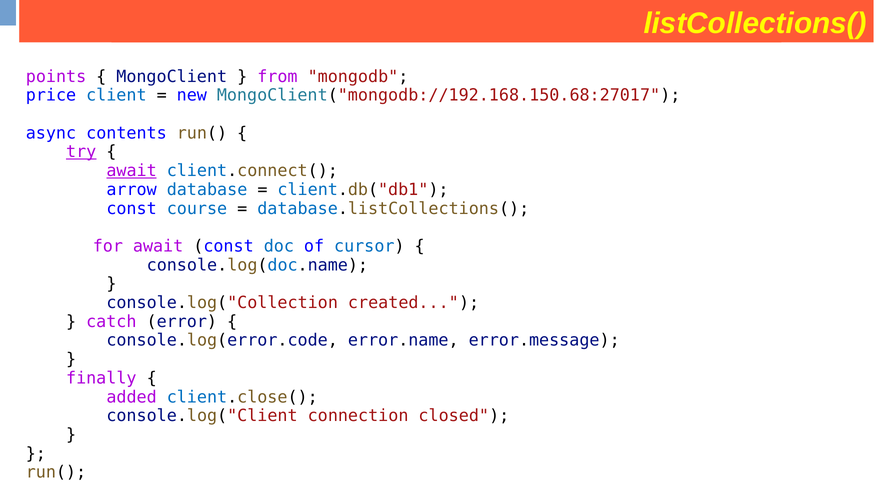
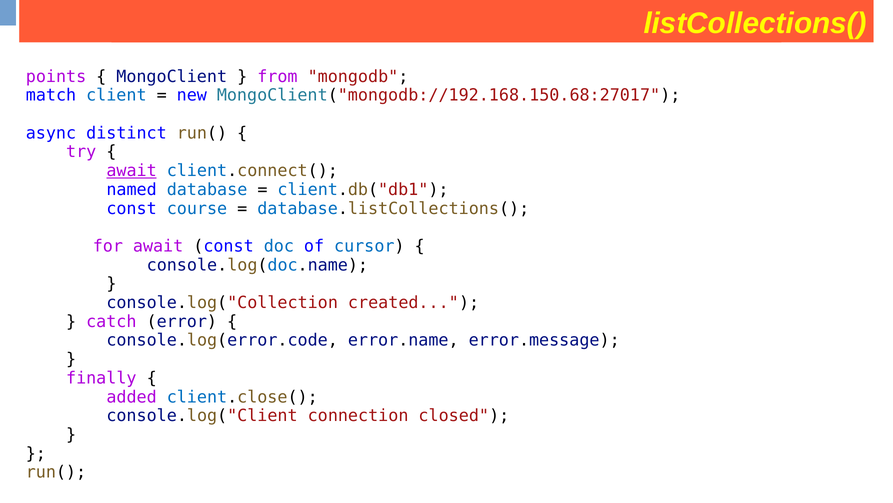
price: price -> match (51, 95)
contents: contents -> distinct (126, 133)
try underline: present -> none (81, 152)
arrow: arrow -> named (132, 189)
